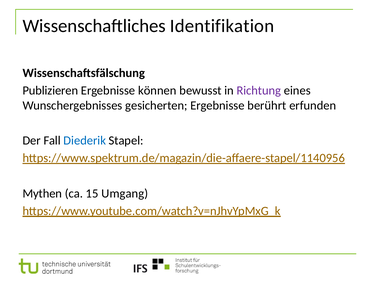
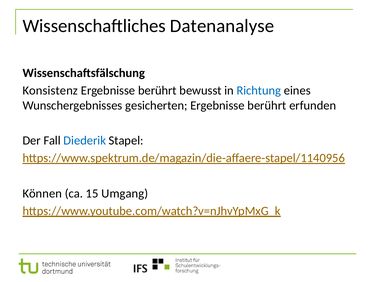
Identifikation: Identifikation -> Datenanalyse (222, 26)
Publizieren: Publizieren -> Konsistenz (50, 90)
können: können -> berührt (157, 90)
Richtung colour: purple -> blue (259, 90)
Mythen: Mythen -> Können (42, 193)
